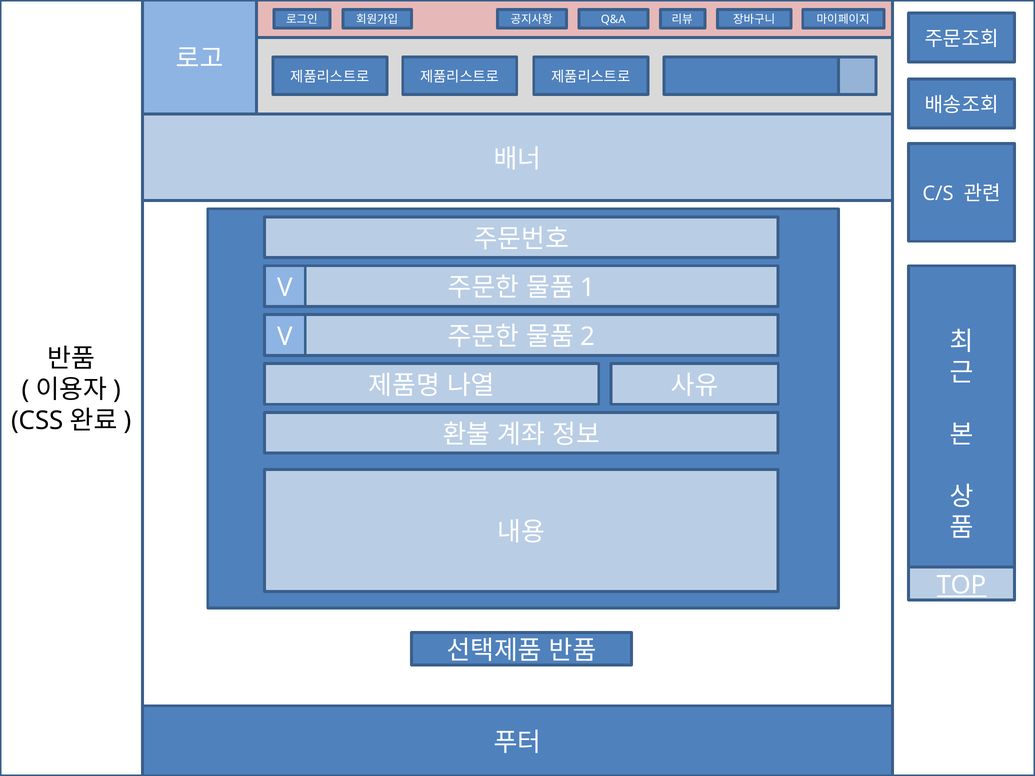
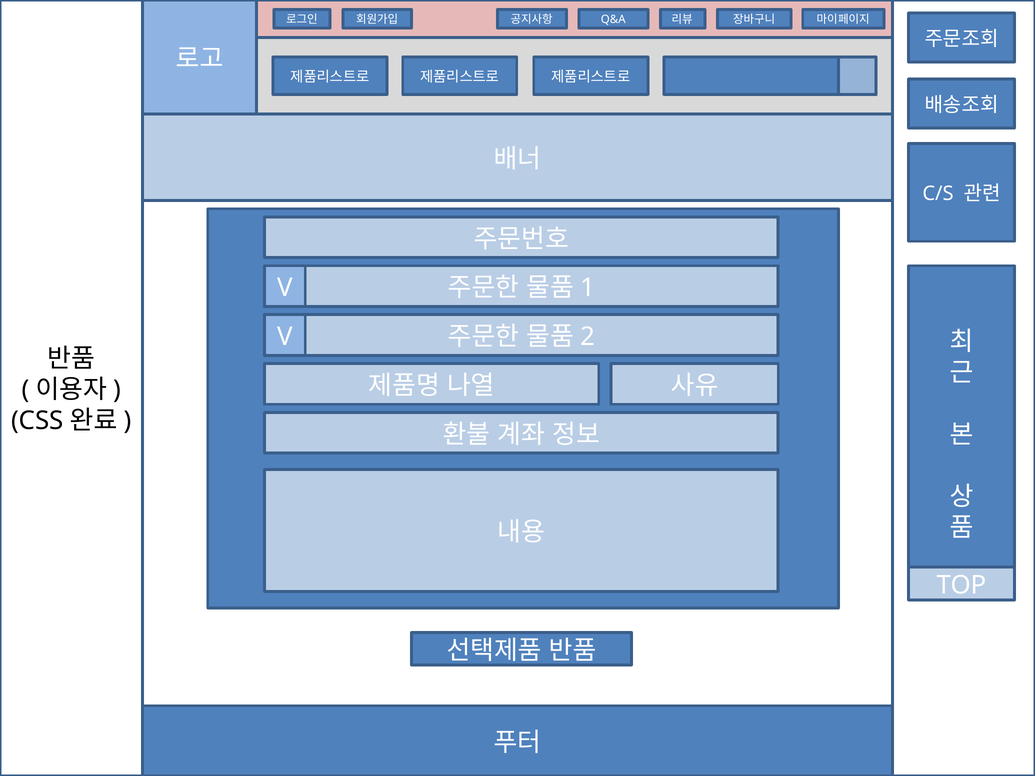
TOP underline: present -> none (962, 585)
